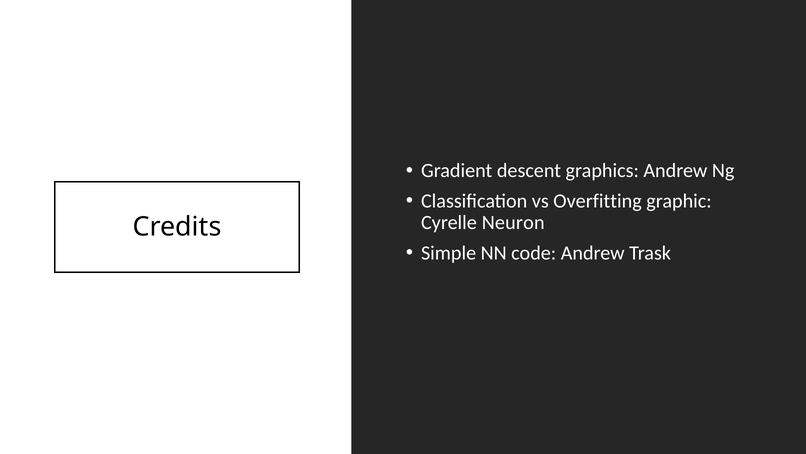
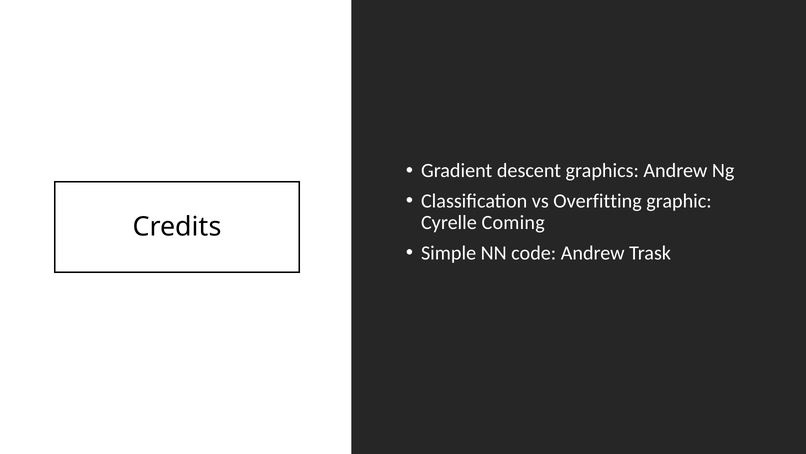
Neuron: Neuron -> Coming (513, 222)
